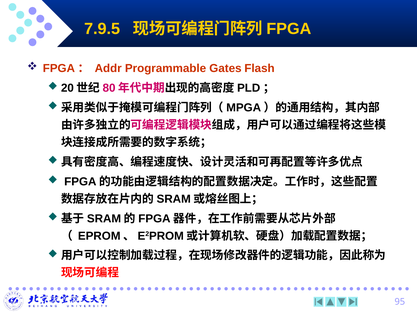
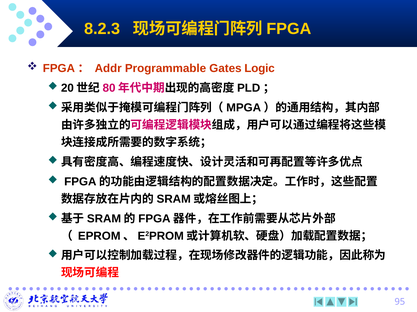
7.9.5: 7.9.5 -> 8.2.3 (102, 29)
Flash: Flash -> Logic (260, 68)
